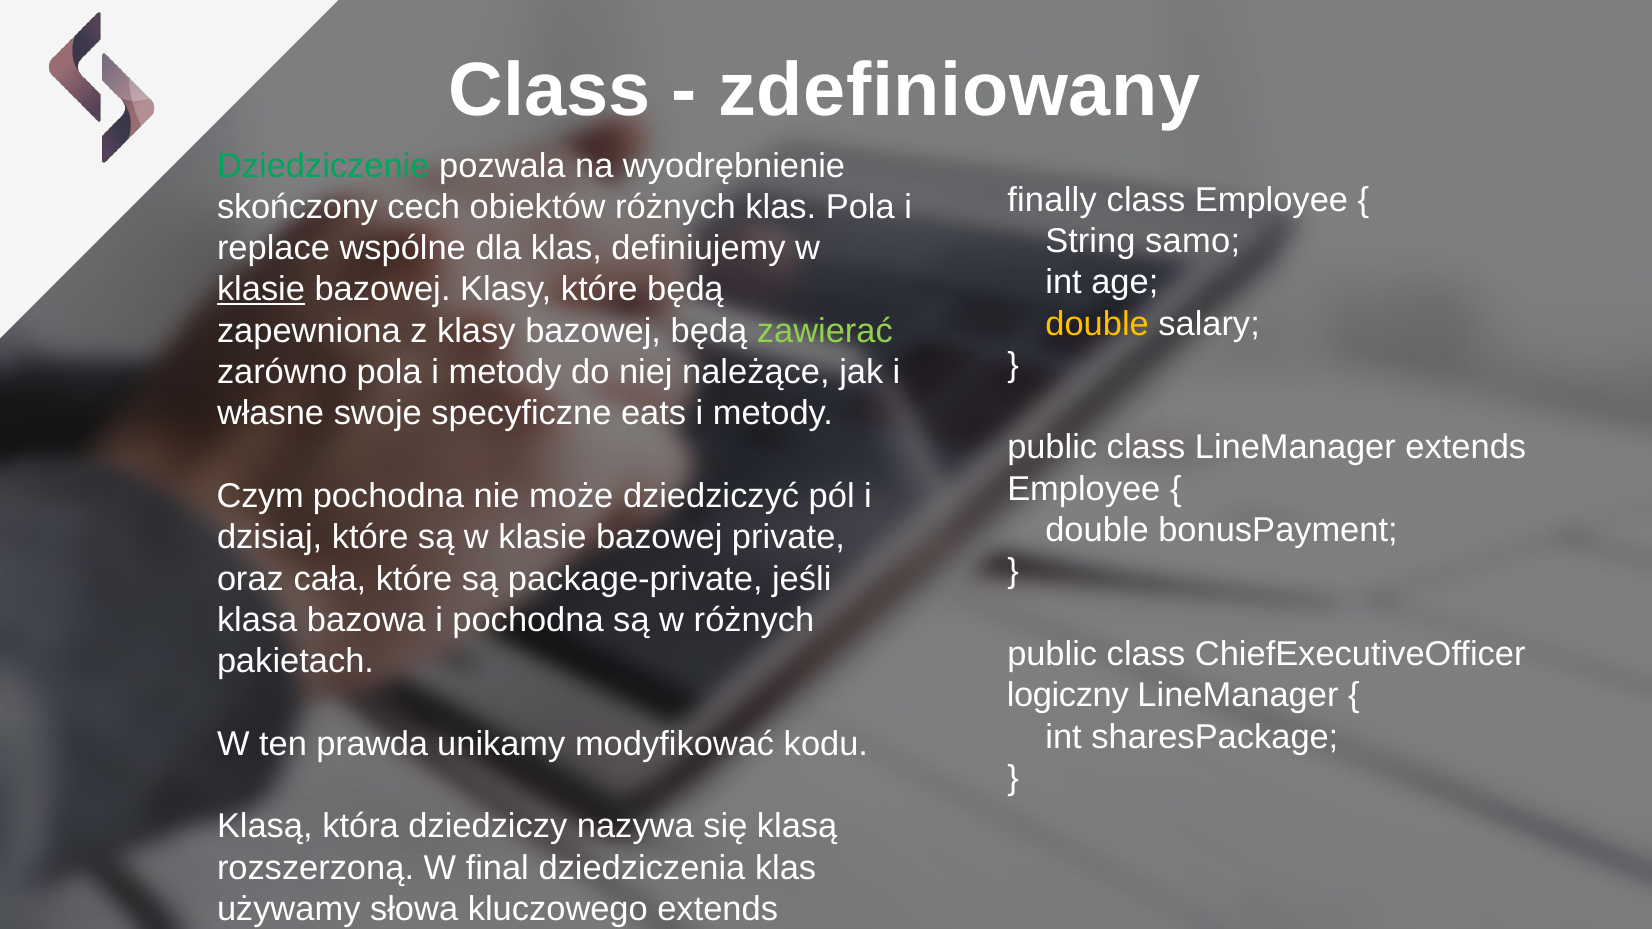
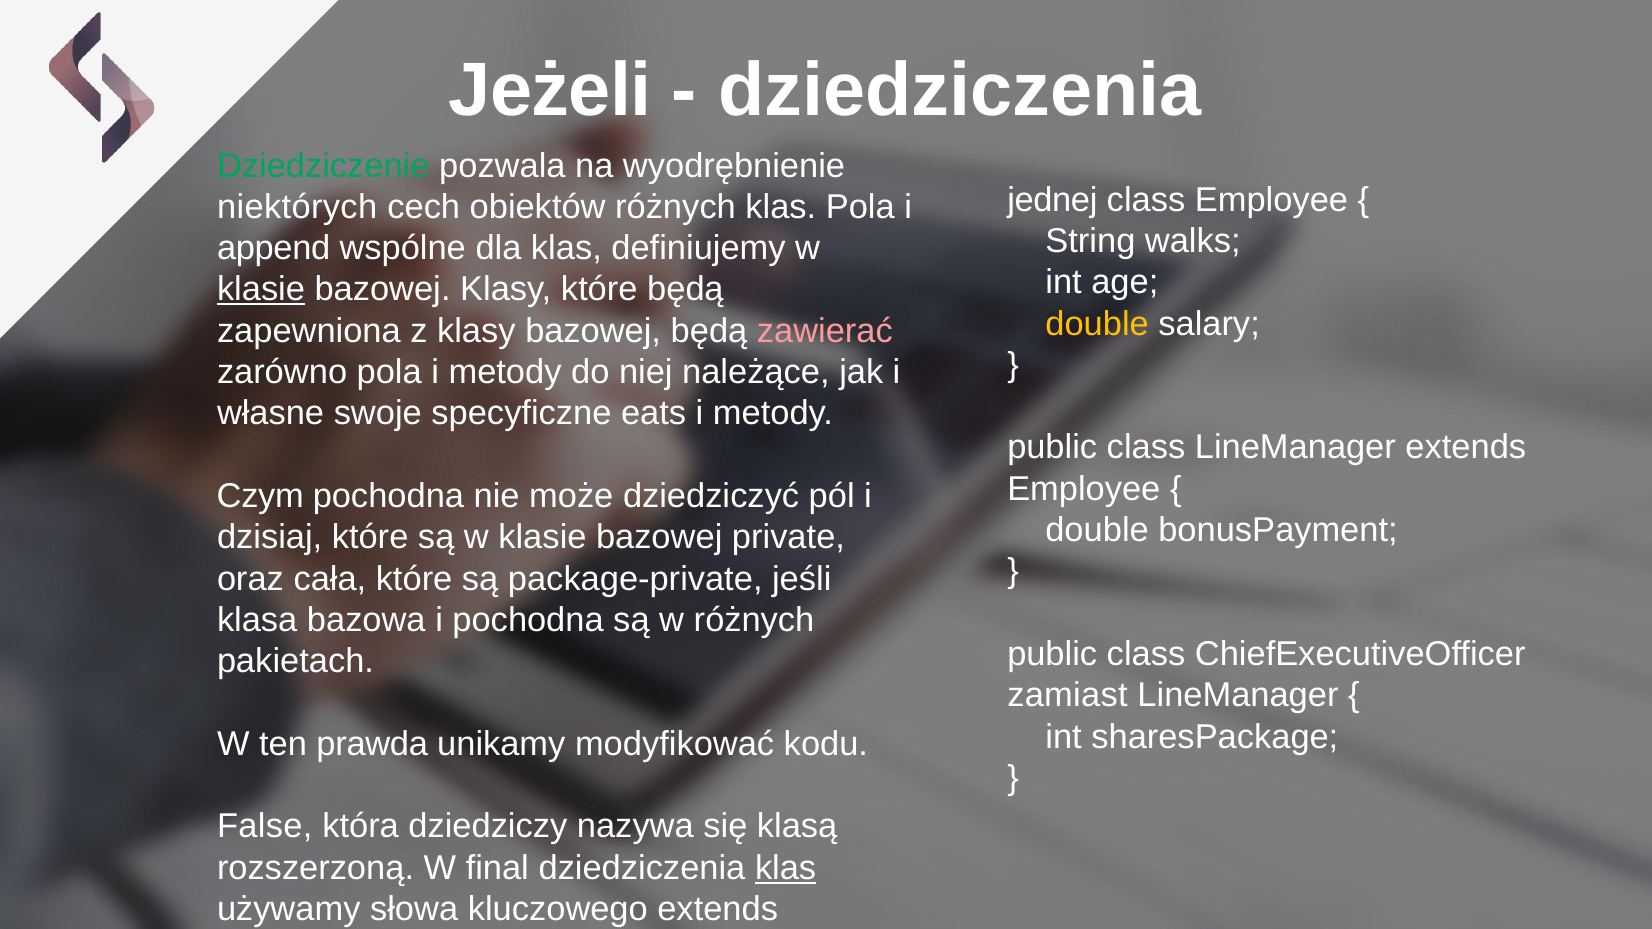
Class: Class -> Jeżeli (550, 90)
zdefiniowany: zdefiniowany -> dziedziczenia (960, 90)
finally: finally -> jednej (1052, 200)
skończony: skończony -> niektórych (297, 207)
samo: samo -> walks (1193, 241)
replace: replace -> append (274, 248)
zawierać colour: light green -> pink (825, 331)
logiczny: logiczny -> zamiast (1067, 696)
Klasą: Klasą -> False (265, 827)
klas underline: none -> present (786, 868)
